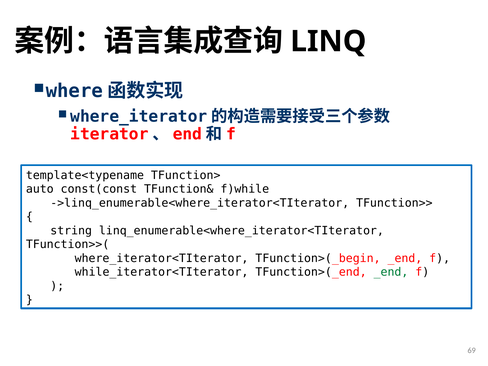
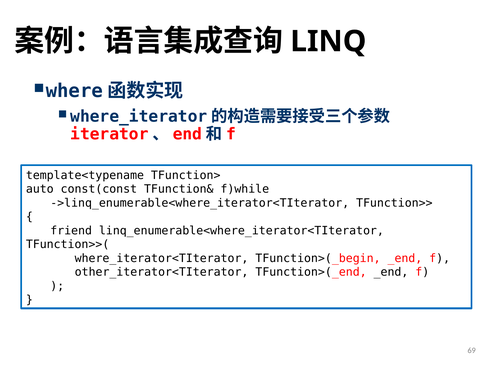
string: string -> friend (71, 231)
while_iterator<TIterator: while_iterator<TIterator -> other_iterator<TIterator (162, 272)
_end colour: green -> black (391, 272)
